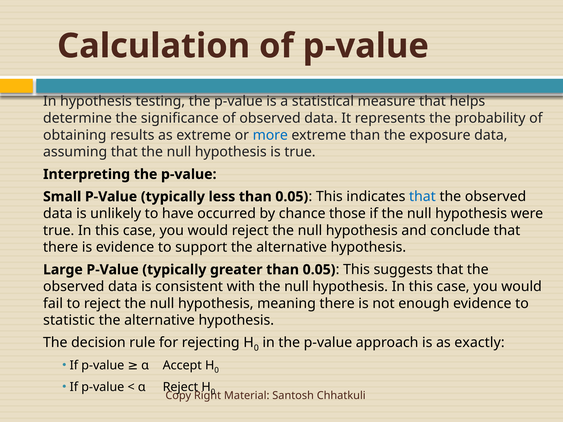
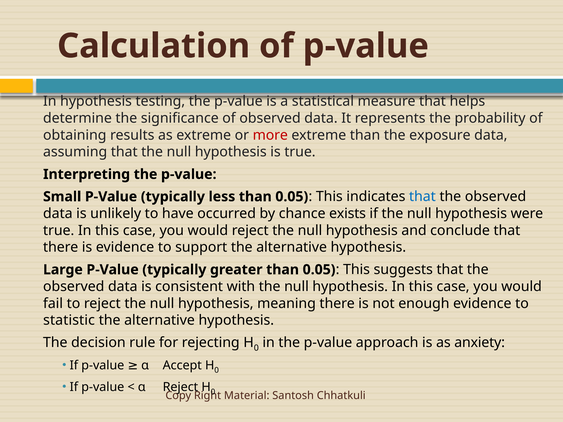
more colour: blue -> red (270, 135)
those: those -> exists (348, 214)
exactly: exactly -> anxiety (480, 343)
